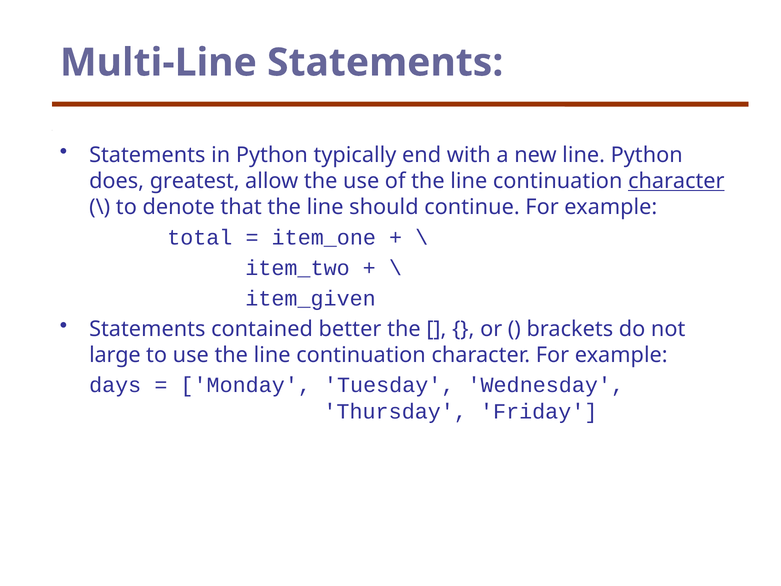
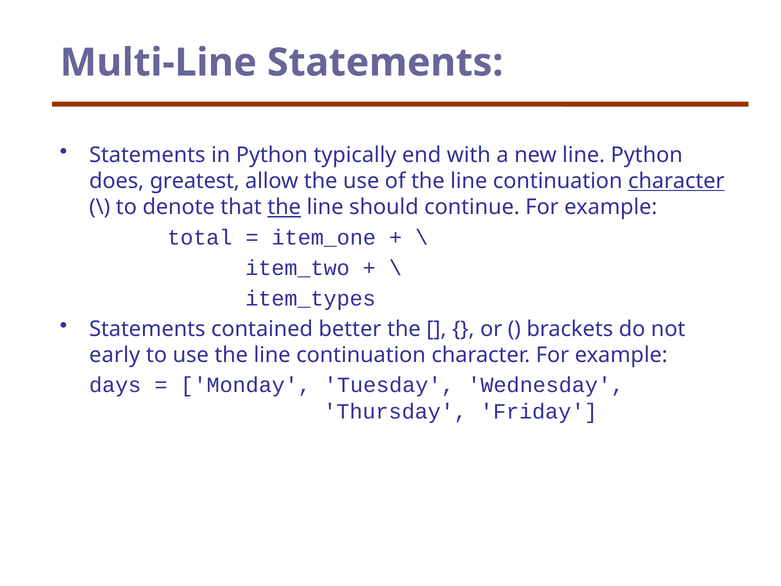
the underline: none -> present (284, 207)
item_given: item_given -> item_types (311, 298)
large: large -> early (115, 355)
